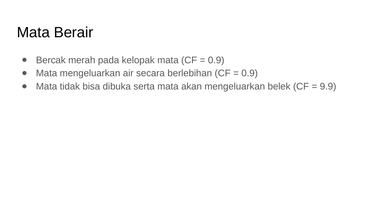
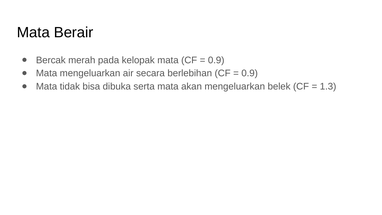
9.9: 9.9 -> 1.3 (328, 86)
